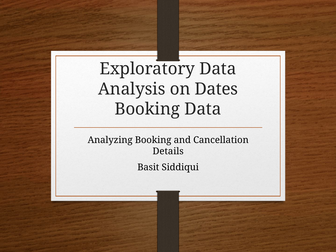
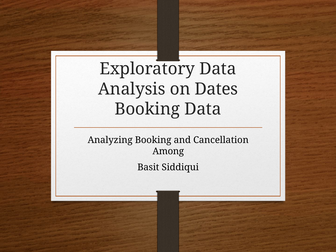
Details: Details -> Among (168, 151)
